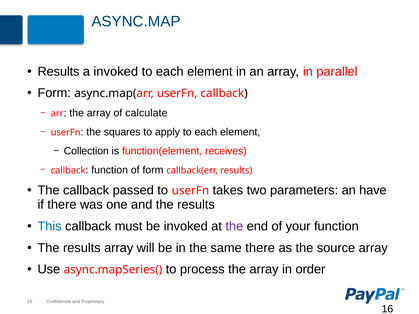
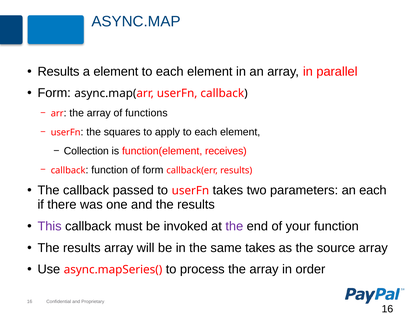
a invoked: invoked -> element (116, 72)
calculate: calculate -> functions (146, 113)
an have: have -> each (373, 190)
This colour: blue -> purple (50, 226)
same there: there -> takes (260, 248)
